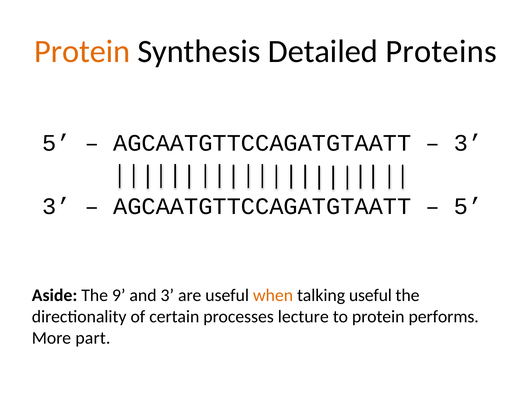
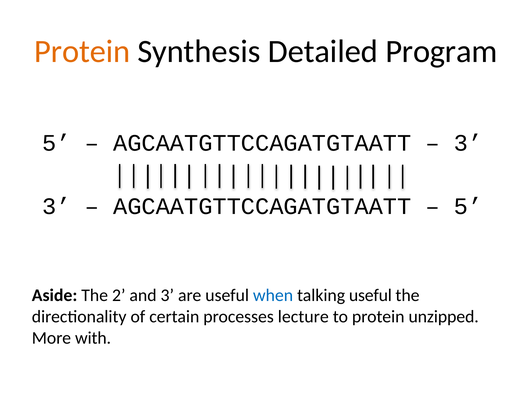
Proteins: Proteins -> Program (441, 51)
9: 9 -> 2 (119, 295)
when colour: orange -> blue (273, 295)
performs: performs -> unzipped (444, 317)
part: part -> with (93, 338)
